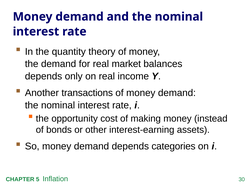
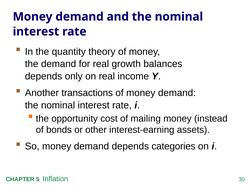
market: market -> growth (126, 64)
making: making -> mailing (146, 118)
